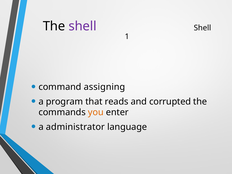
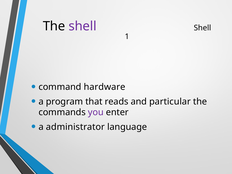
assigning: assigning -> hardware (105, 87)
corrupted: corrupted -> particular (170, 102)
you colour: orange -> purple (96, 112)
